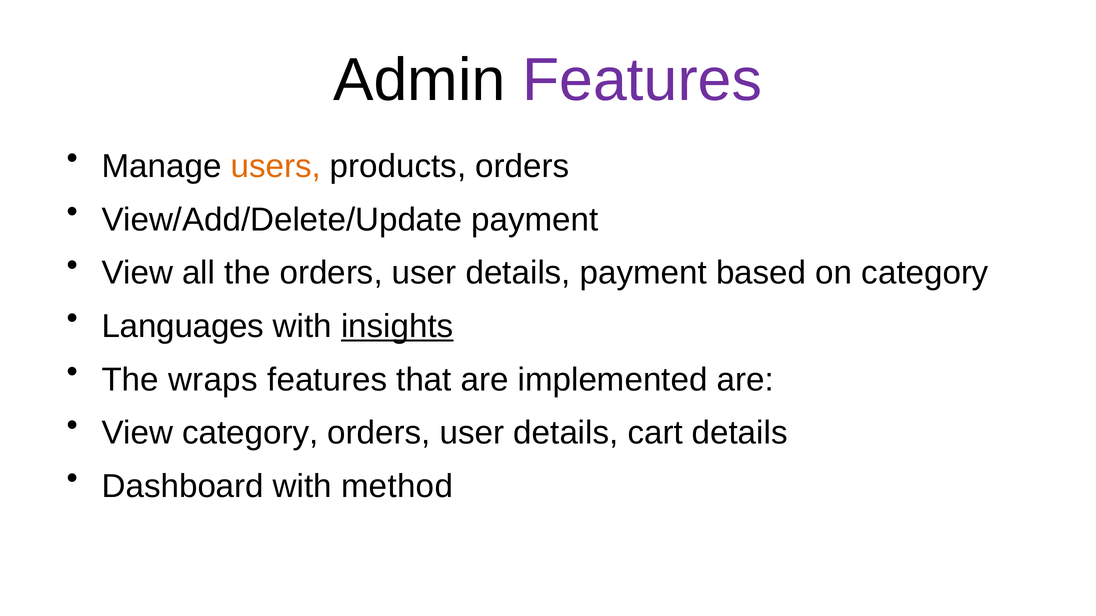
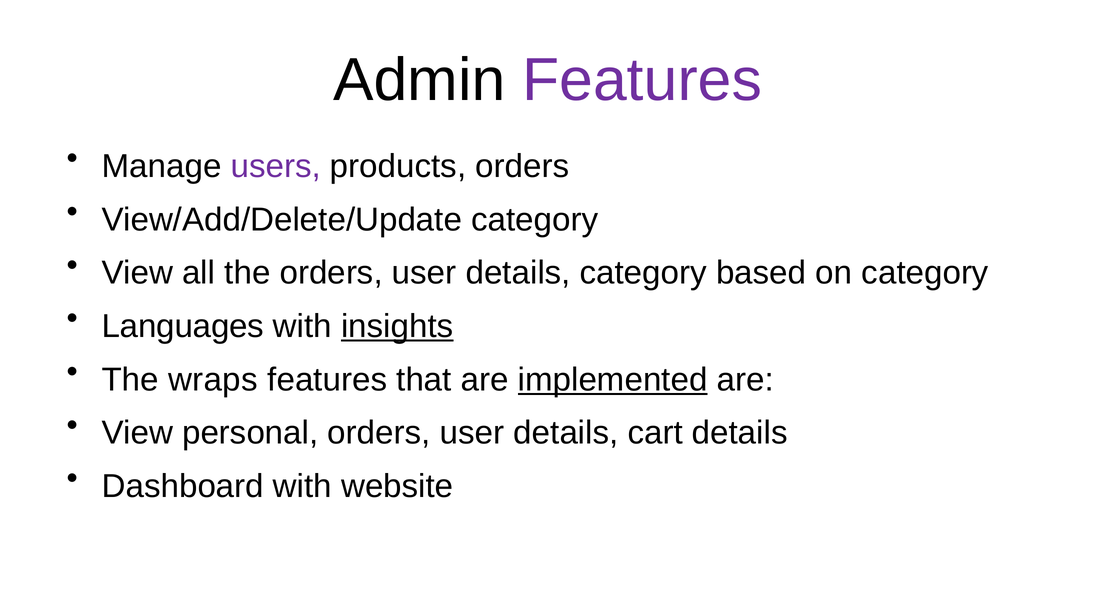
users colour: orange -> purple (276, 166)
View/Add/Delete/Update payment: payment -> category (535, 220)
details payment: payment -> category (643, 273)
implemented underline: none -> present (613, 380)
View category: category -> personal (250, 433)
method: method -> website (397, 487)
